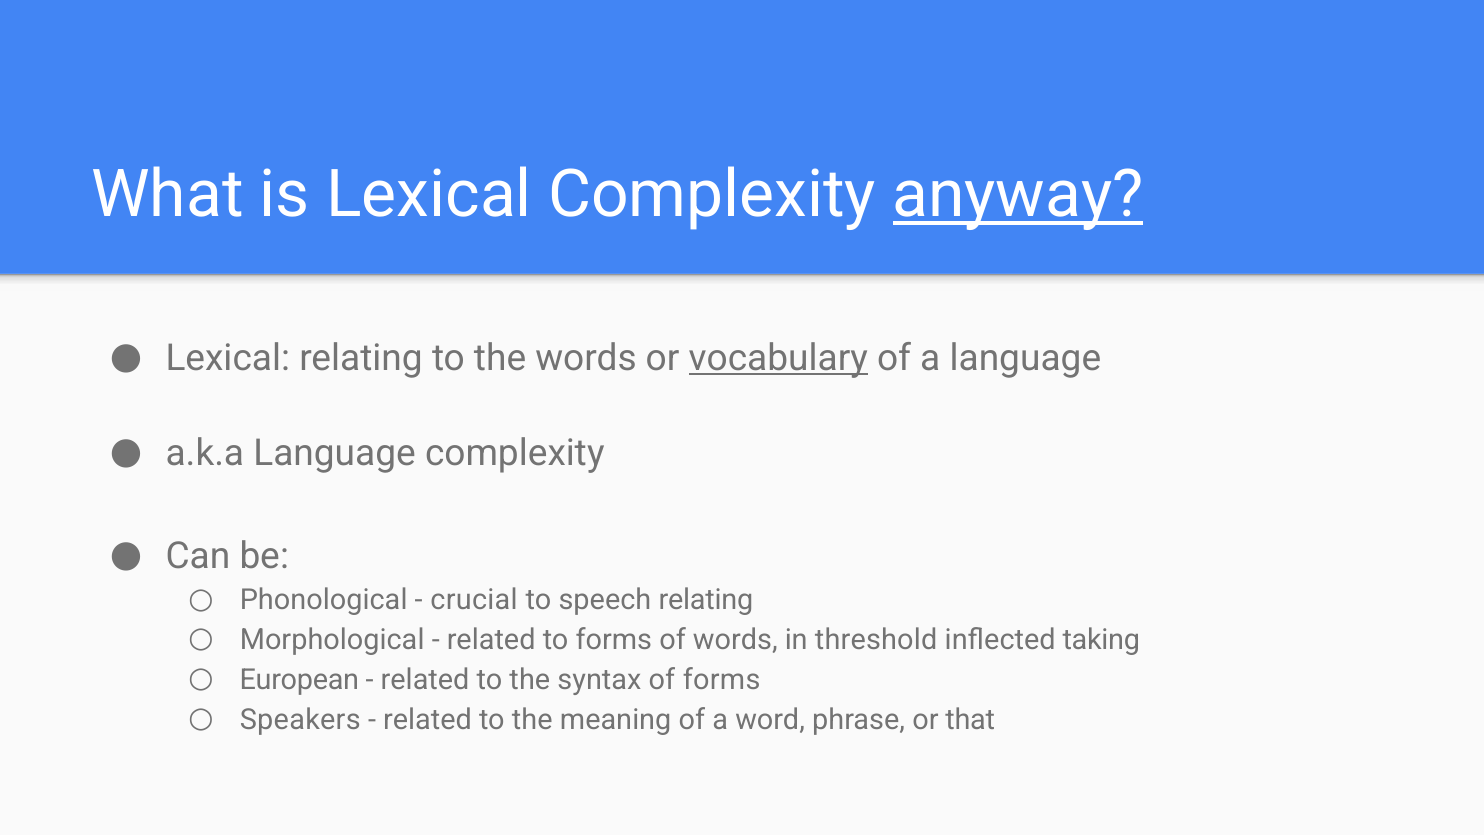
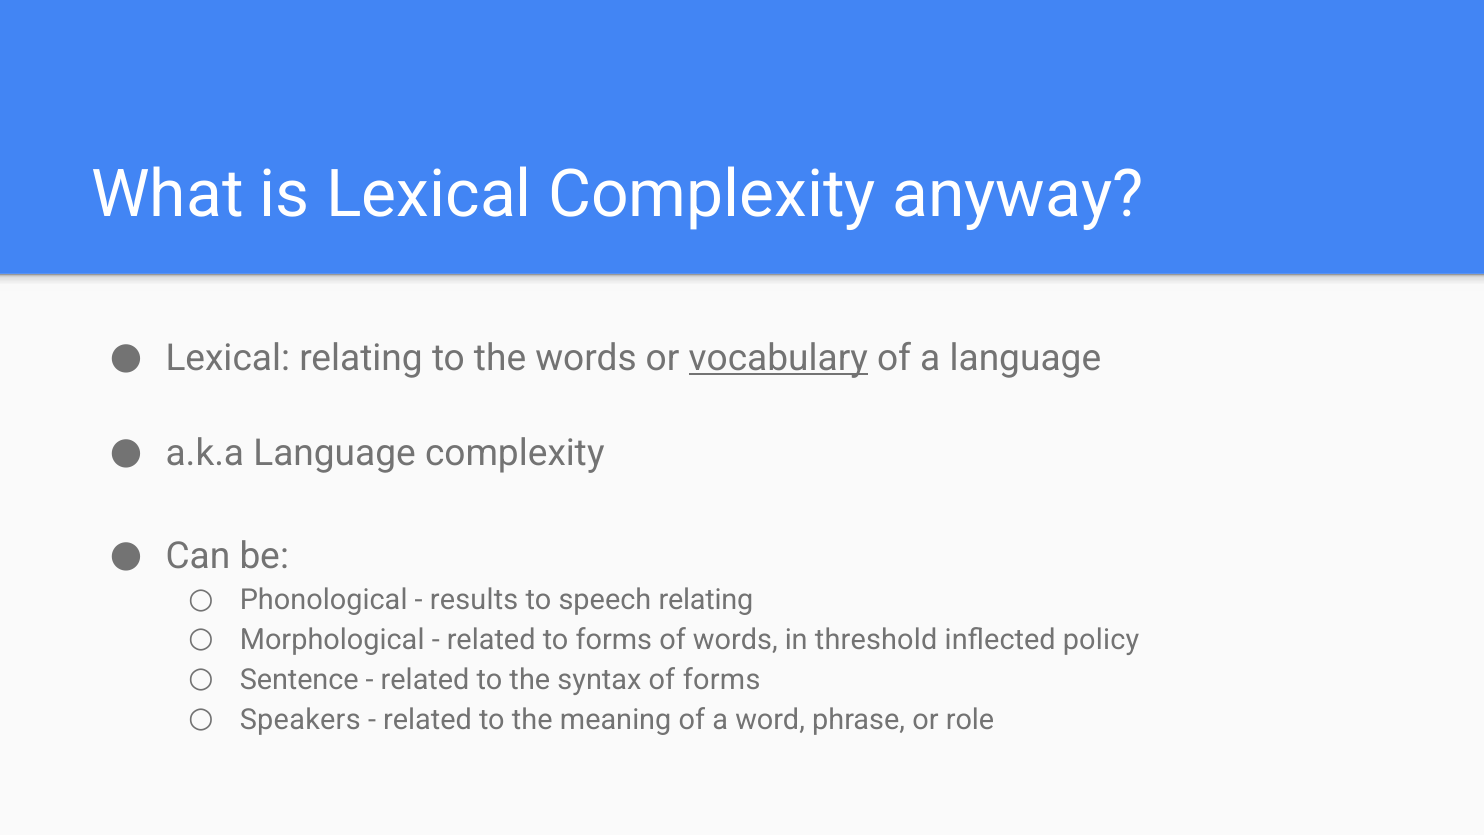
anyway underline: present -> none (1018, 195)
crucial: crucial -> results (474, 600)
taking: taking -> policy (1101, 640)
European: European -> Sentence (299, 680)
that: that -> role (970, 719)
